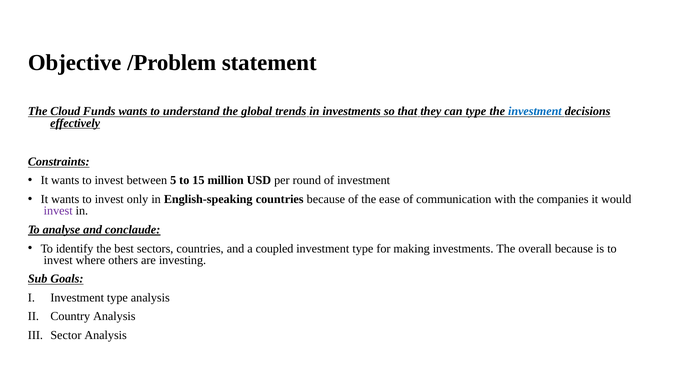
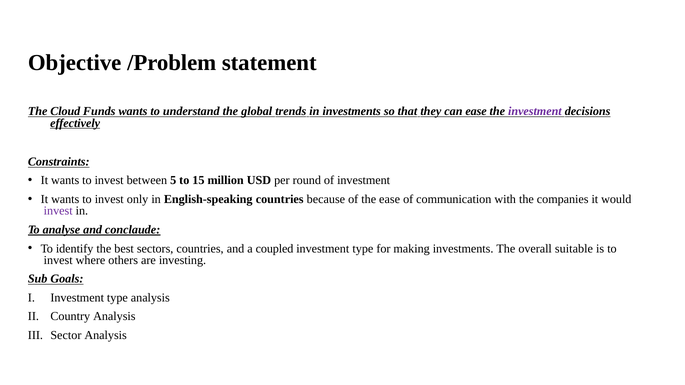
can type: type -> ease (476, 112)
investment colour: blue -> purple (535, 112)
overall because: because -> suitable (574, 249)
